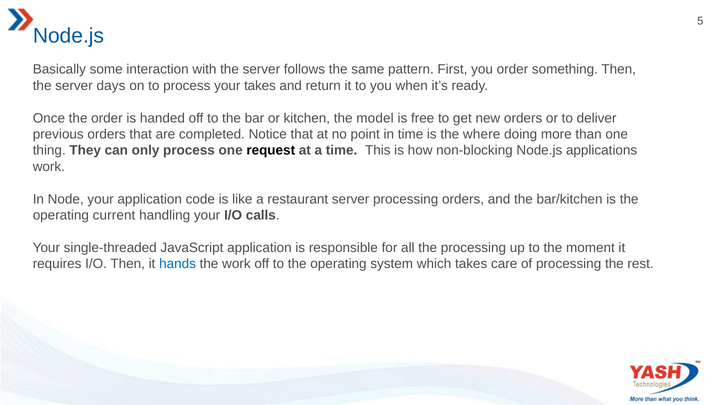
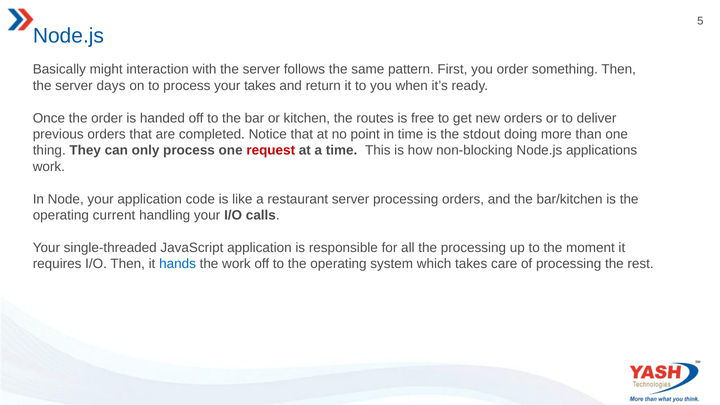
some: some -> might (106, 70)
model: model -> routes (375, 118)
where: where -> stdout (482, 134)
request colour: black -> red (271, 151)
